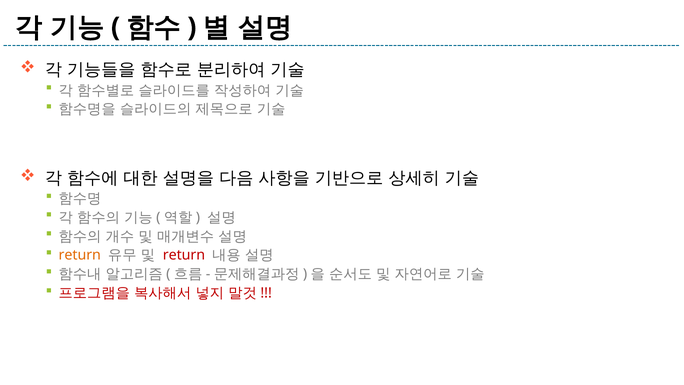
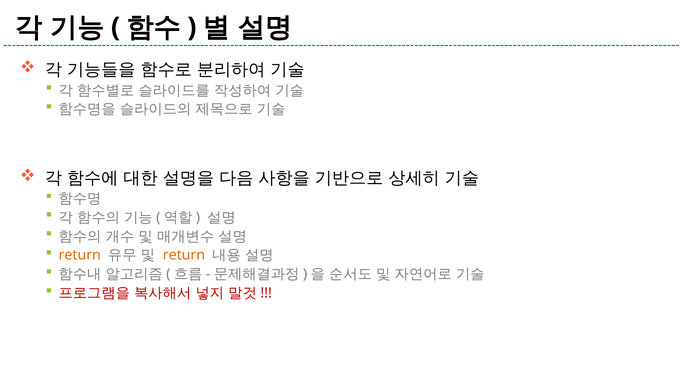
return colour: red -> orange (184, 255)
